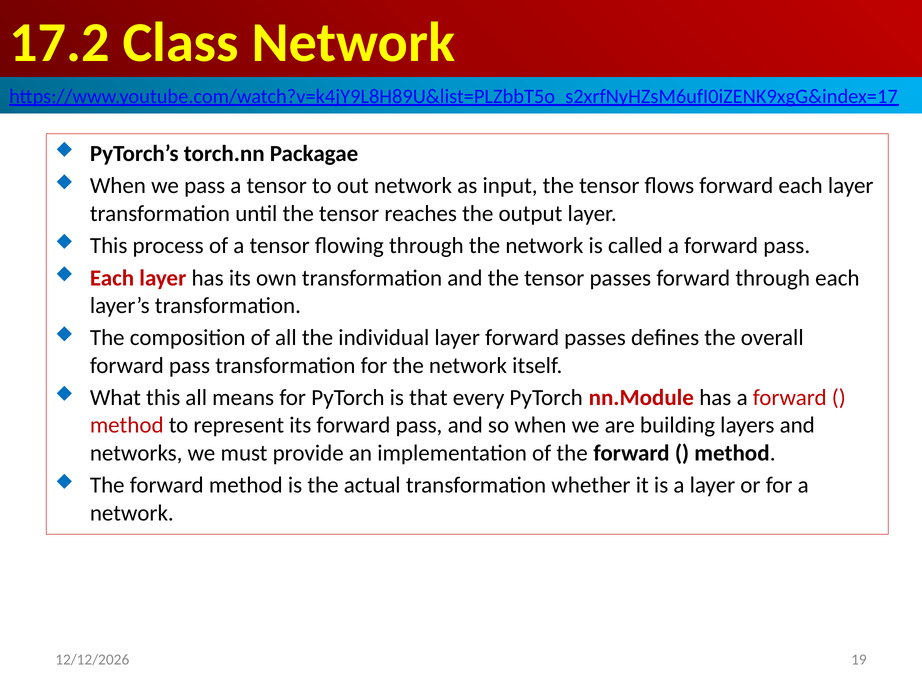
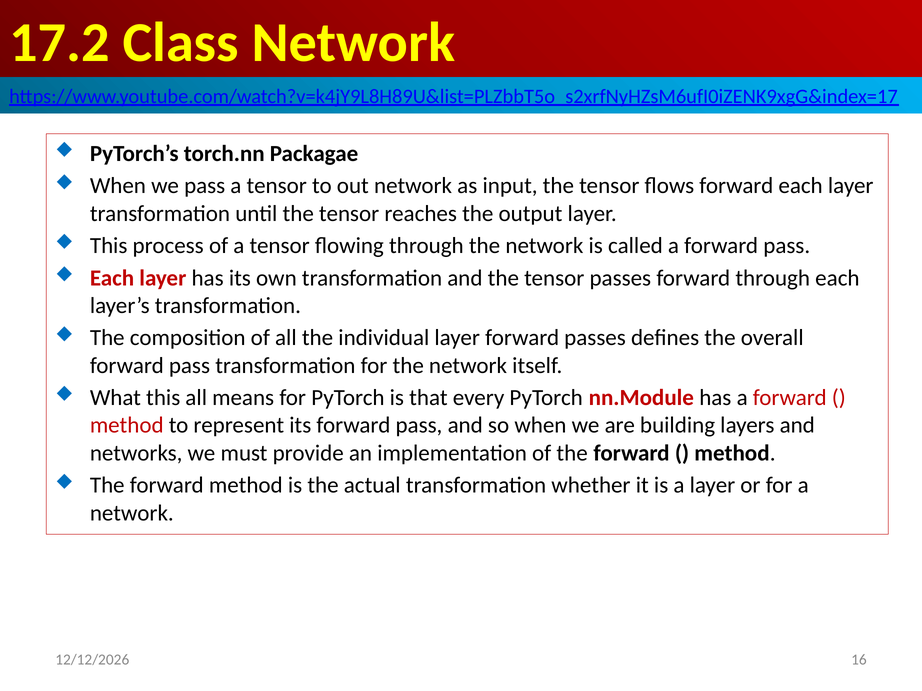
19: 19 -> 16 (859, 660)
